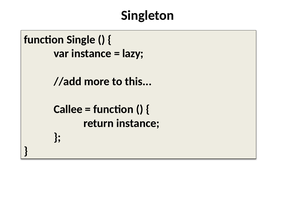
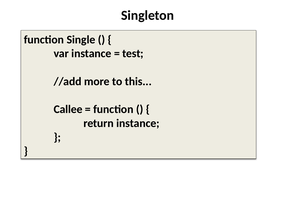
lazy: lazy -> test (133, 53)
